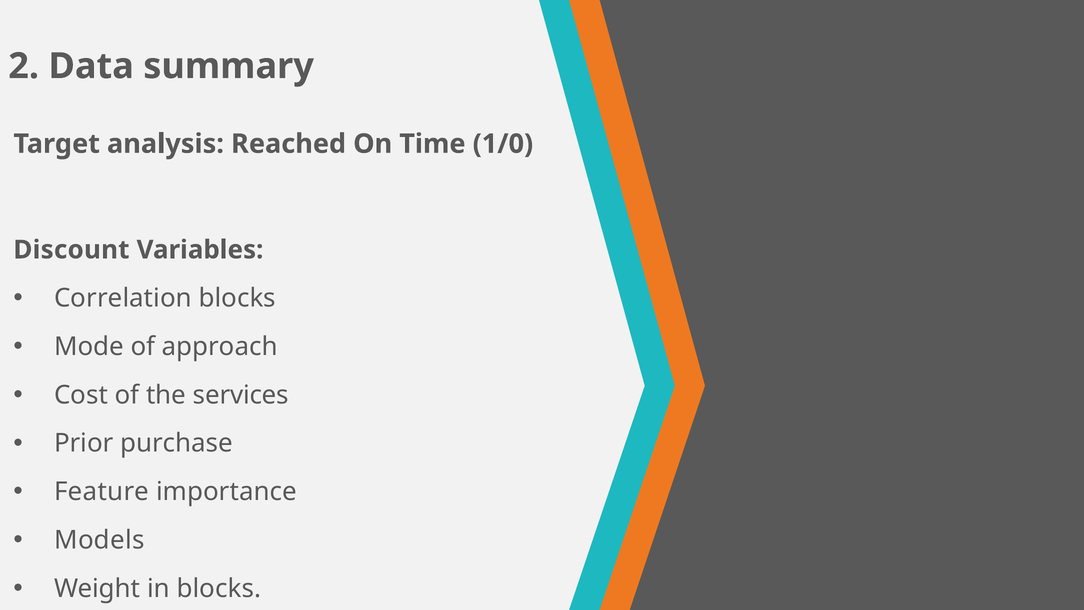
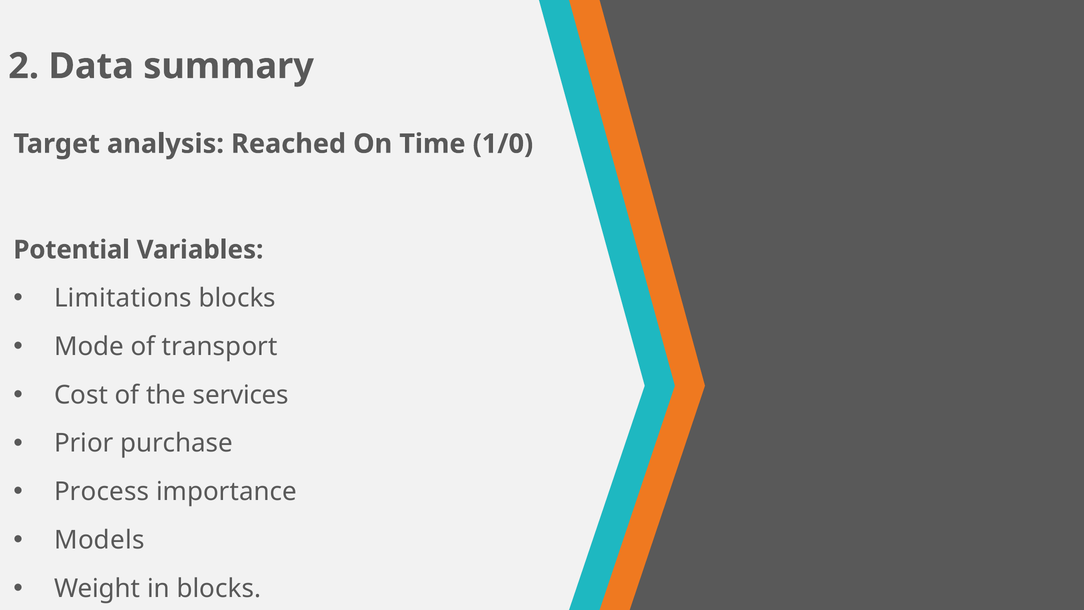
Discount: Discount -> Potential (72, 250)
Correlation: Correlation -> Limitations (123, 298)
approach: approach -> transport (220, 346)
Feature: Feature -> Process (102, 492)
